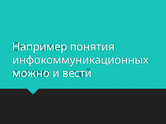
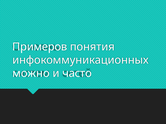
Например: Например -> Примеров (40, 47)
вести: вести -> часто (77, 74)
